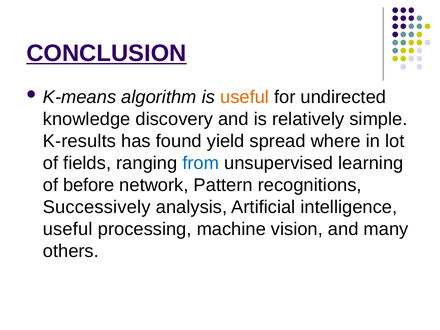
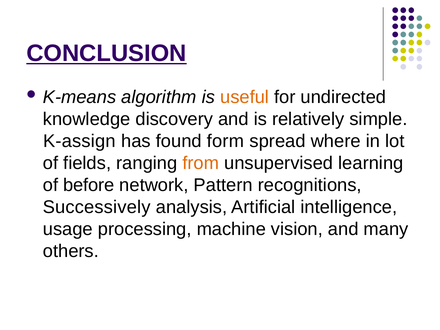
K-results: K-results -> K-assign (79, 141)
yield: yield -> form (226, 141)
from colour: blue -> orange (201, 163)
useful: useful -> usage (68, 229)
